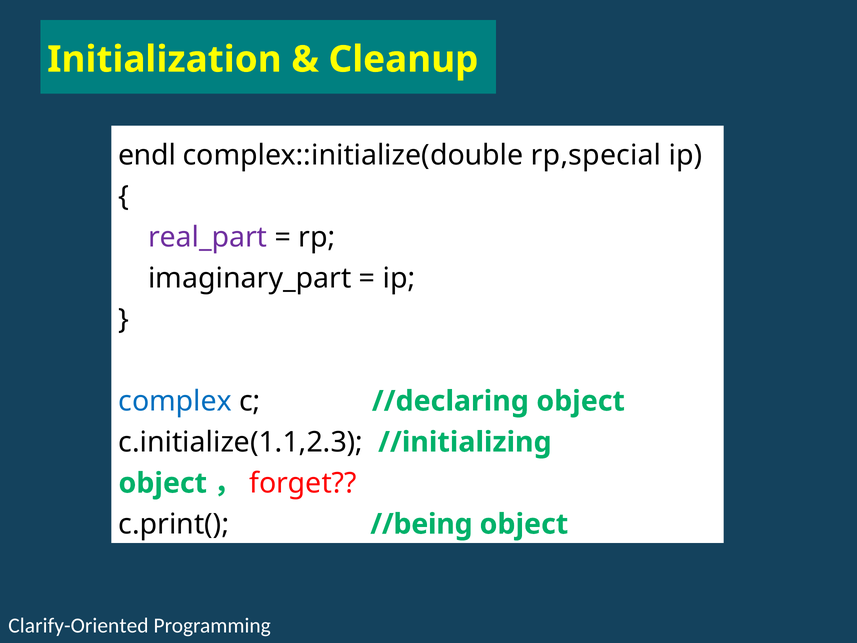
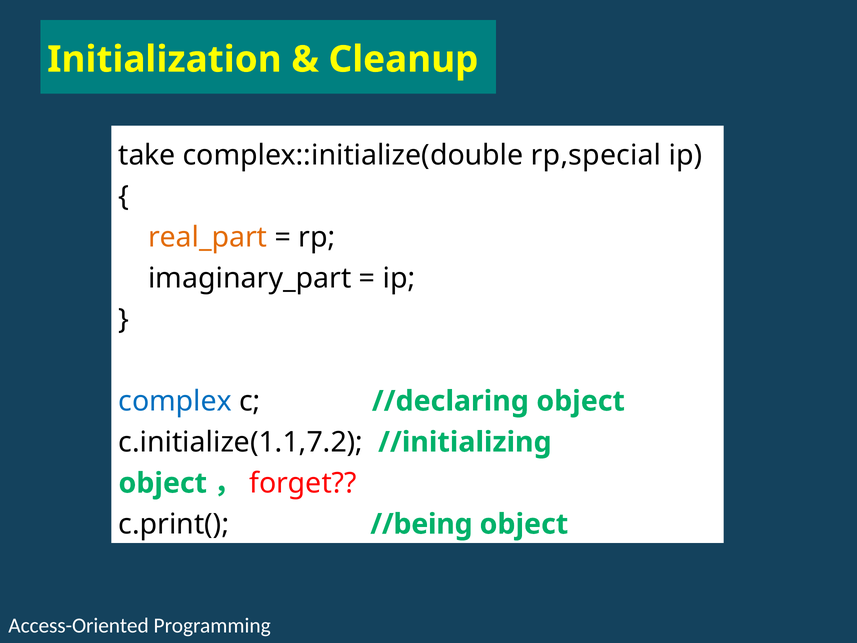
endl: endl -> take (147, 155)
real_part colour: purple -> orange (208, 237)
c.initialize(1.1,2.3: c.initialize(1.1,2.3 -> c.initialize(1.1,7.2 (241, 442)
Clarify-Oriented: Clarify-Oriented -> Access-Oriented (79, 625)
